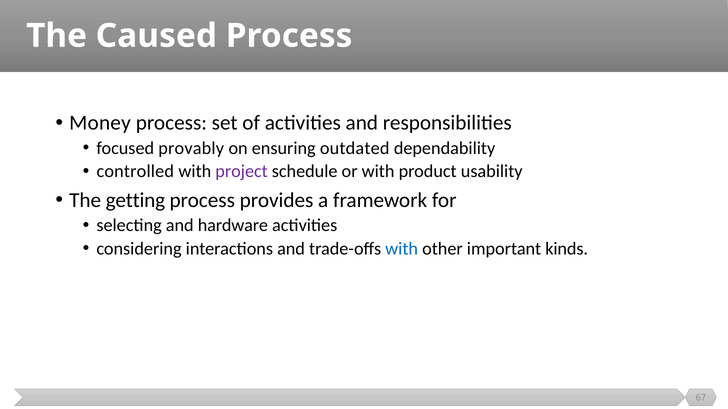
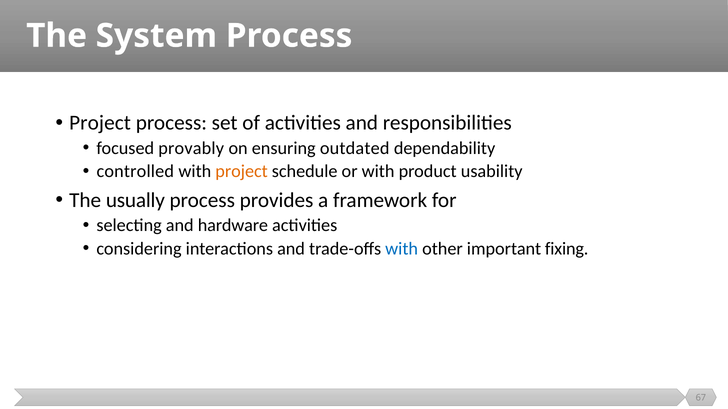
Caused: Caused -> System (156, 36)
Money: Money -> Project (100, 123)
project colour: purple -> orange (242, 172)
getting: getting -> usually (135, 200)
kinds: kinds -> fixing (567, 249)
